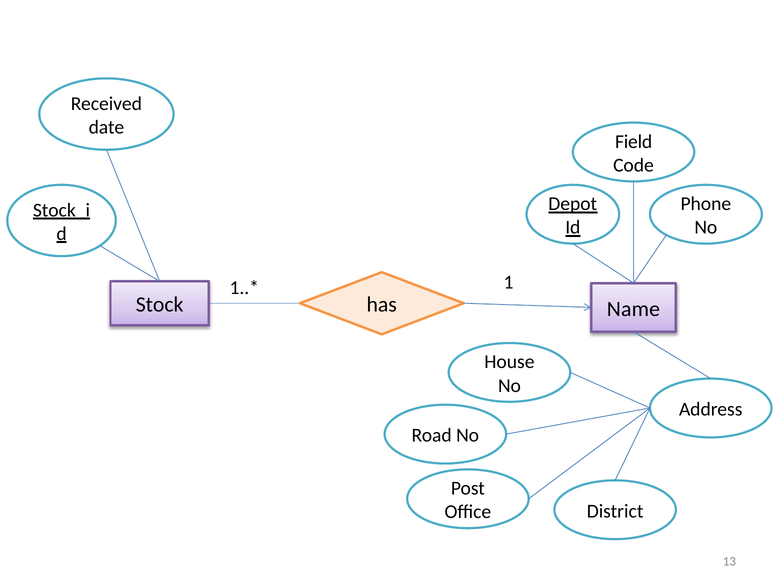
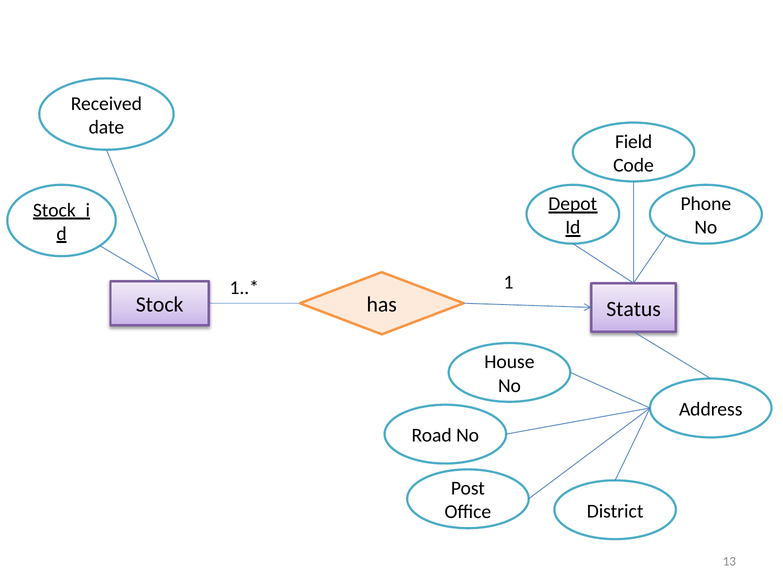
Name: Name -> Status (634, 309)
